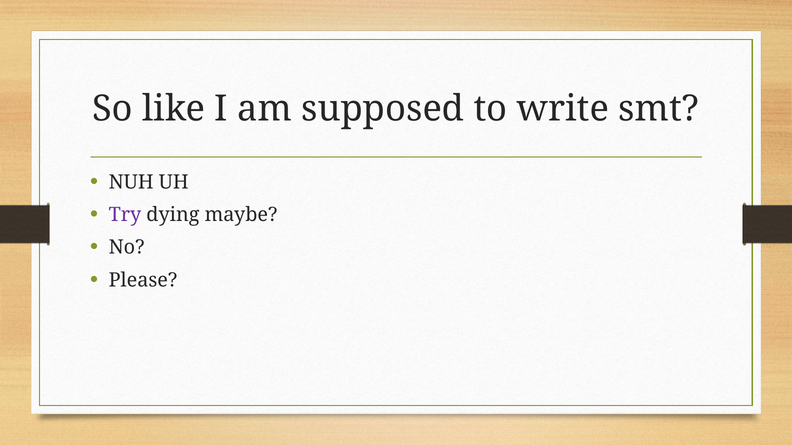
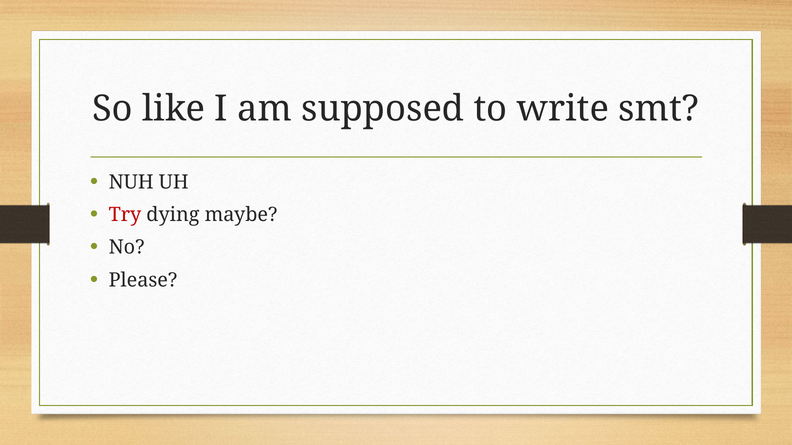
Try colour: purple -> red (125, 215)
